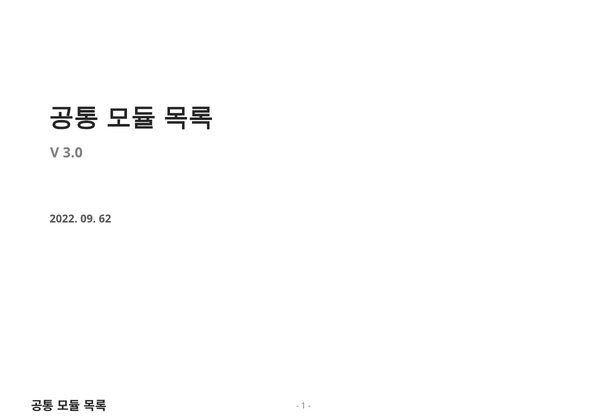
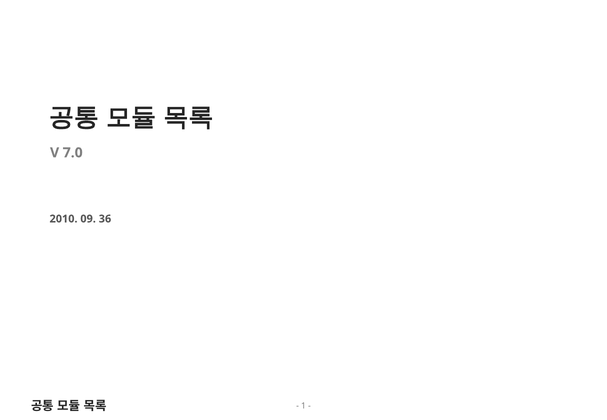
3.0: 3.0 -> 7.0 (73, 153)
2022: 2022 -> 2010 (64, 219)
62: 62 -> 36 (105, 219)
